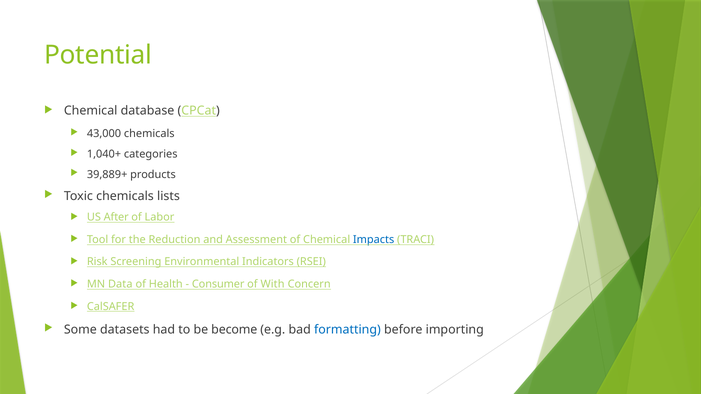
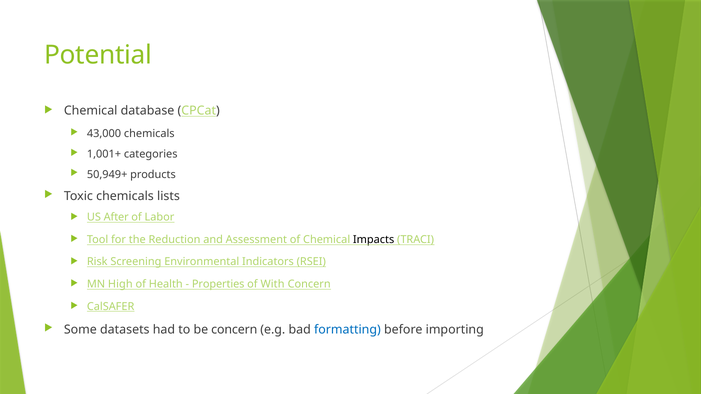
1,040+: 1,040+ -> 1,001+ (104, 154)
39,889+: 39,889+ -> 50,949+ (107, 175)
Impacts colour: blue -> black (374, 240)
Data: Data -> High (120, 284)
Consumer: Consumer -> Properties (218, 284)
be become: become -> concern (234, 330)
